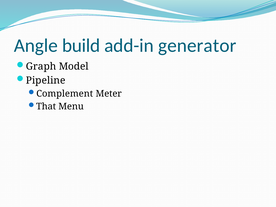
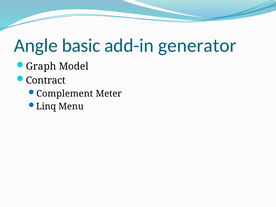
build: build -> basic (81, 46)
Pipeline: Pipeline -> Contract (46, 80)
That: That -> Linq (46, 107)
